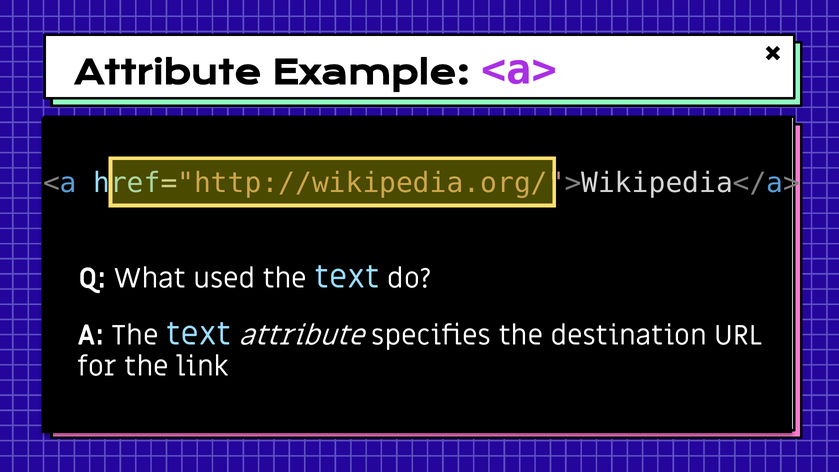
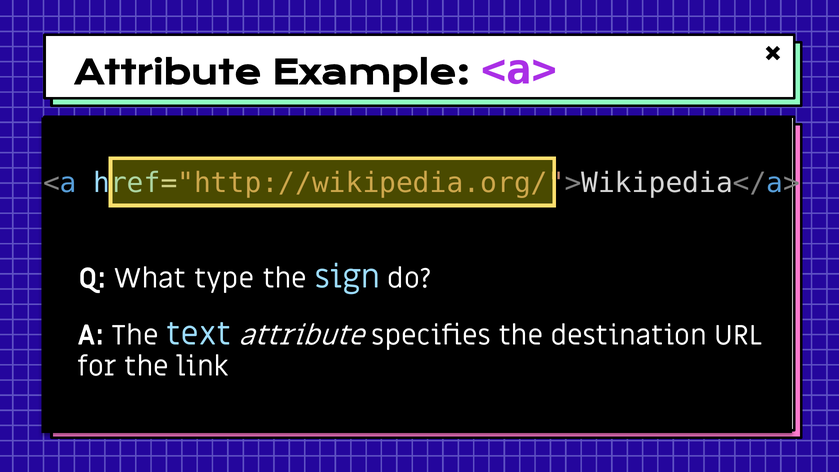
used: used -> type (224, 278)
text: text -> sign (348, 277)
